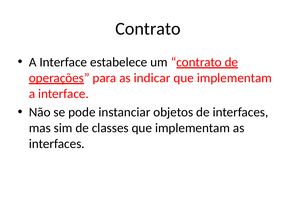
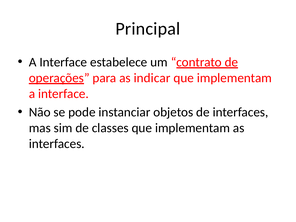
Contrato: Contrato -> Principal (148, 29)
